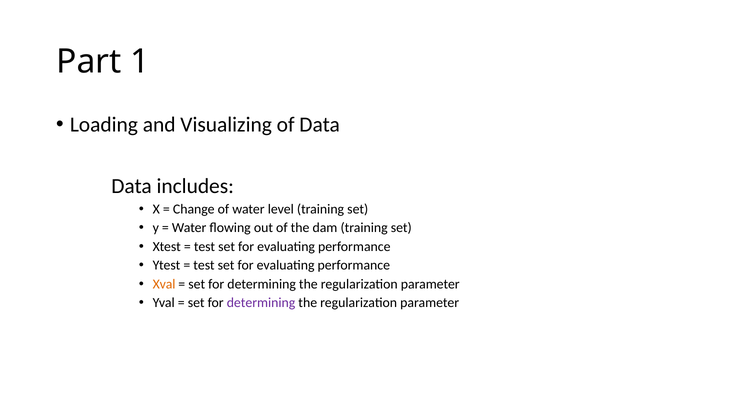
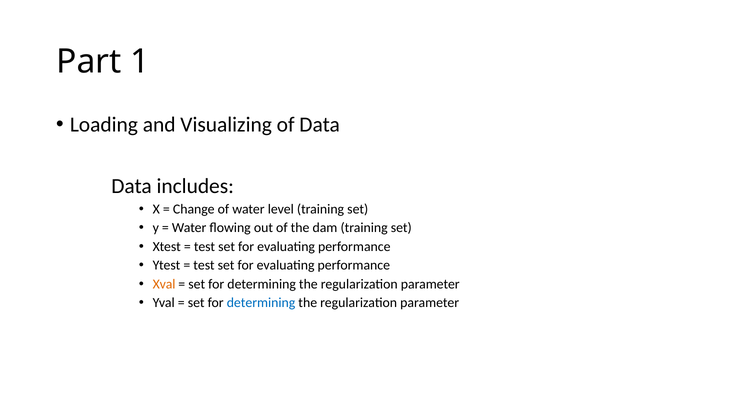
determining colour: purple -> blue (261, 303)
